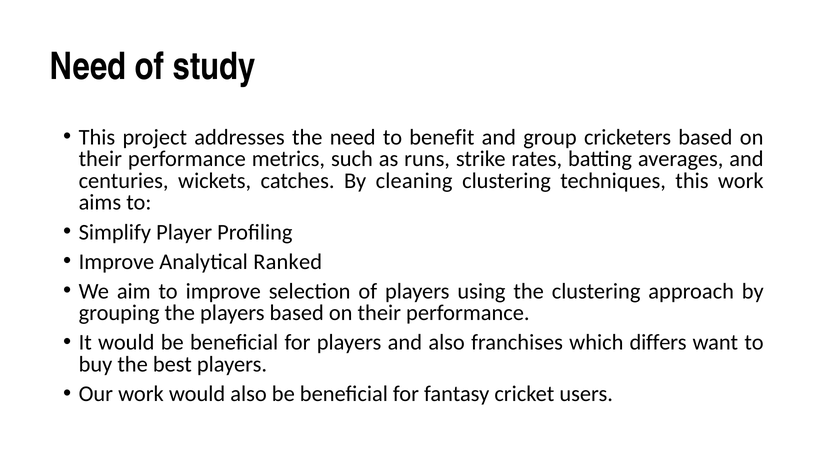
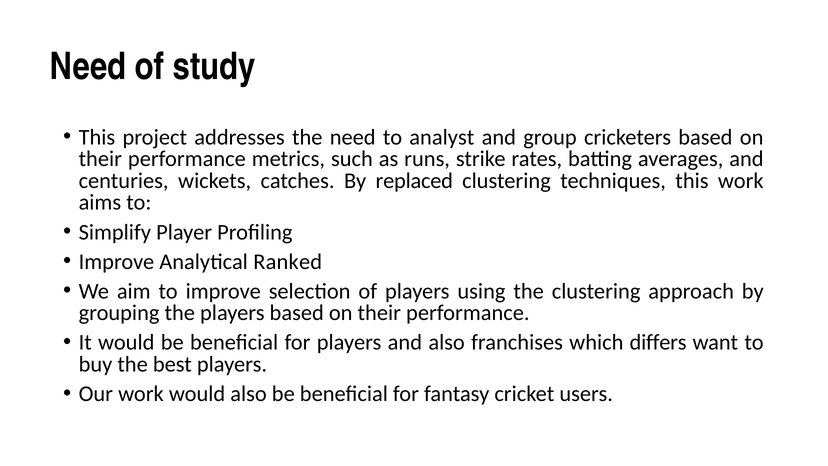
benefit: benefit -> analyst (442, 137)
cleaning: cleaning -> replaced (414, 181)
